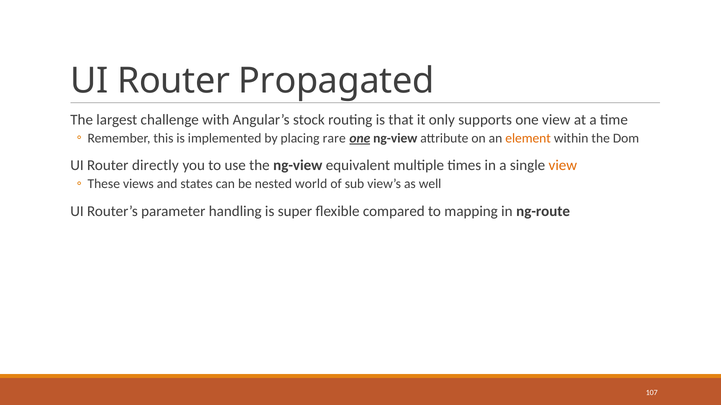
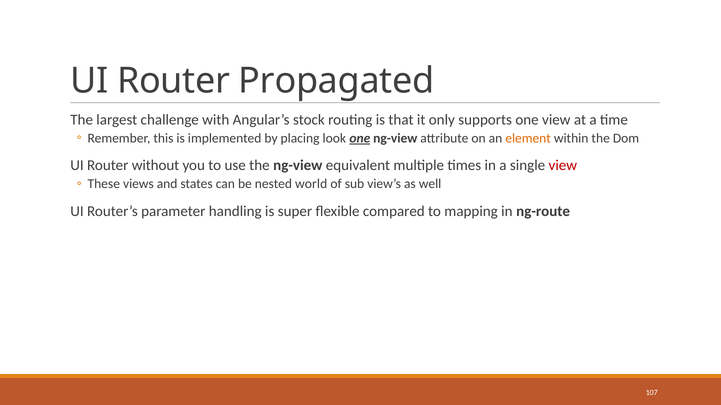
rare: rare -> look (334, 138)
directly: directly -> without (156, 166)
view colour: orange -> red (563, 166)
